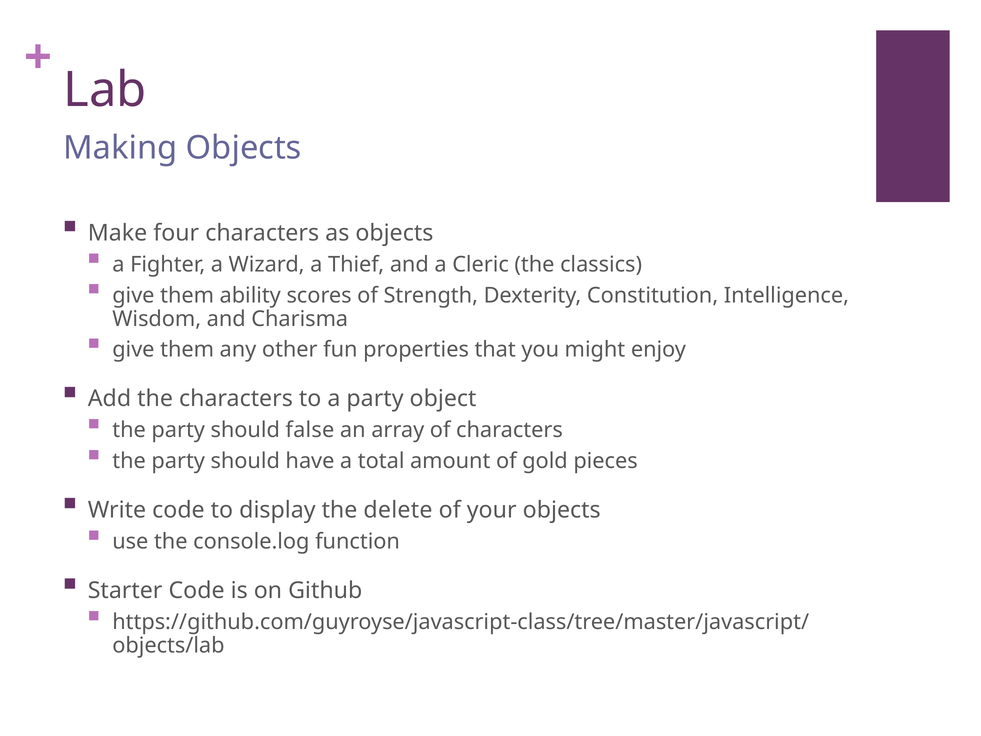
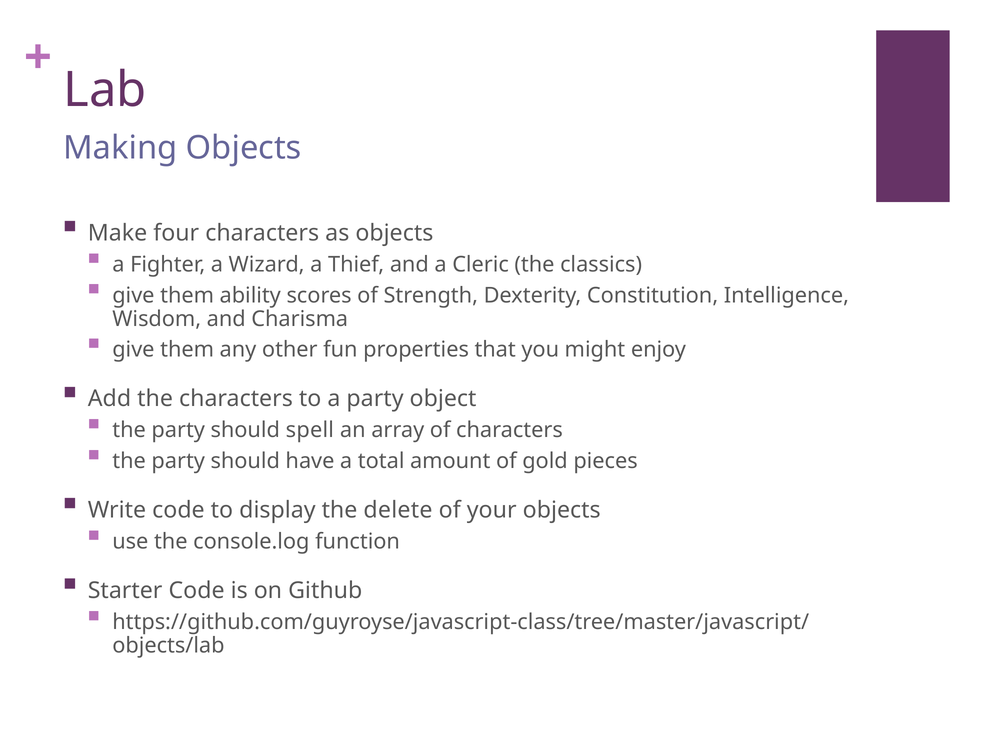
false: false -> spell (310, 430)
